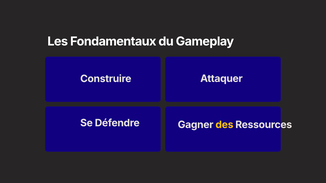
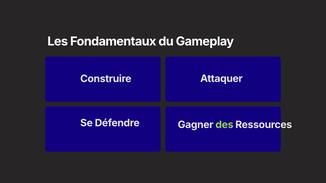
des colour: yellow -> light green (224, 125)
